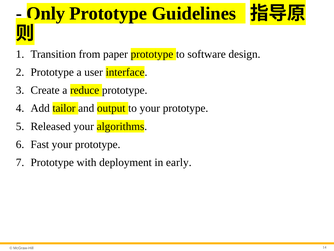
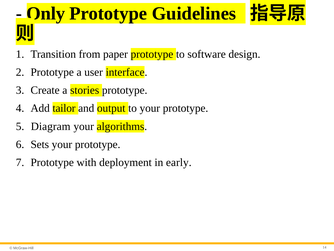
reduce: reduce -> stories (85, 90)
Released: Released -> Diagram (51, 126)
Fast: Fast -> Sets (40, 144)
